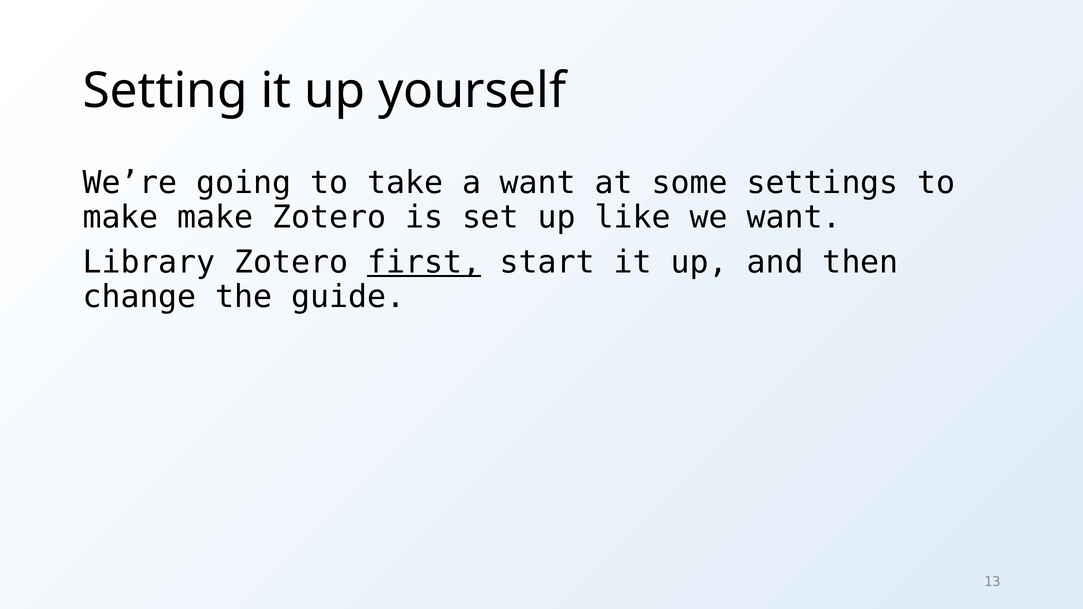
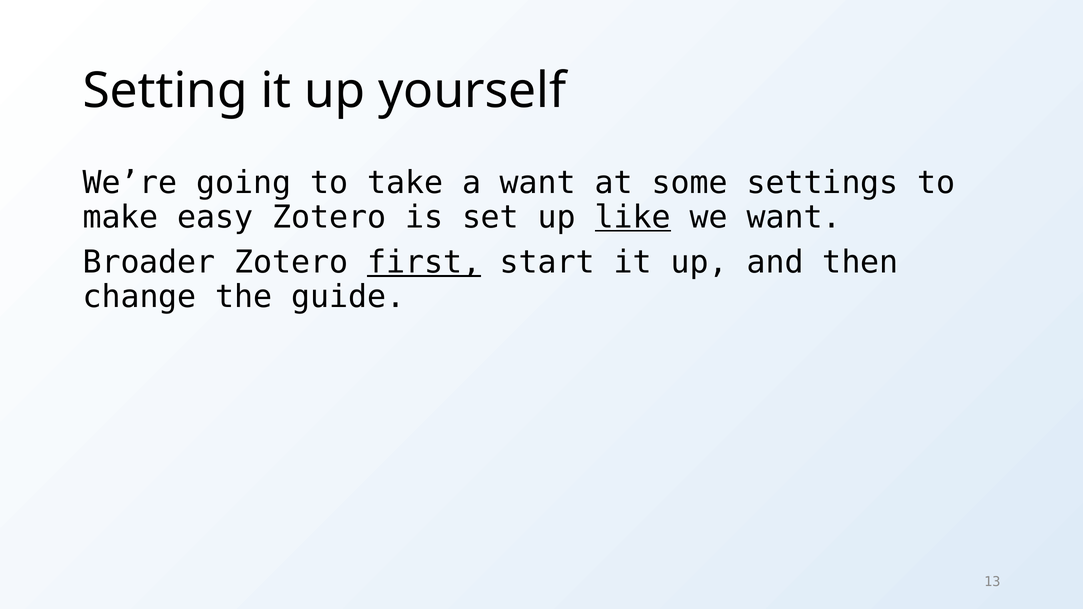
make make: make -> easy (215, 217)
like underline: none -> present (633, 217)
Library: Library -> Broader (149, 263)
